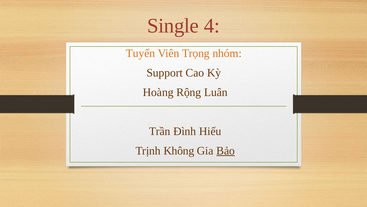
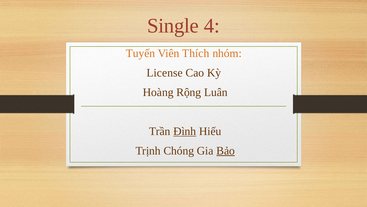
Trọng: Trọng -> Thích (196, 53)
Support: Support -> License (165, 73)
Đình underline: none -> present (185, 131)
Không: Không -> Chóng (179, 150)
